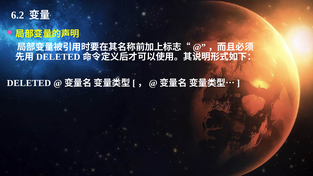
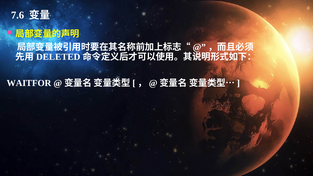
6.2: 6.2 -> 7.6 (18, 15)
DELETED: DELETED -> WAITFOR (29, 83)
